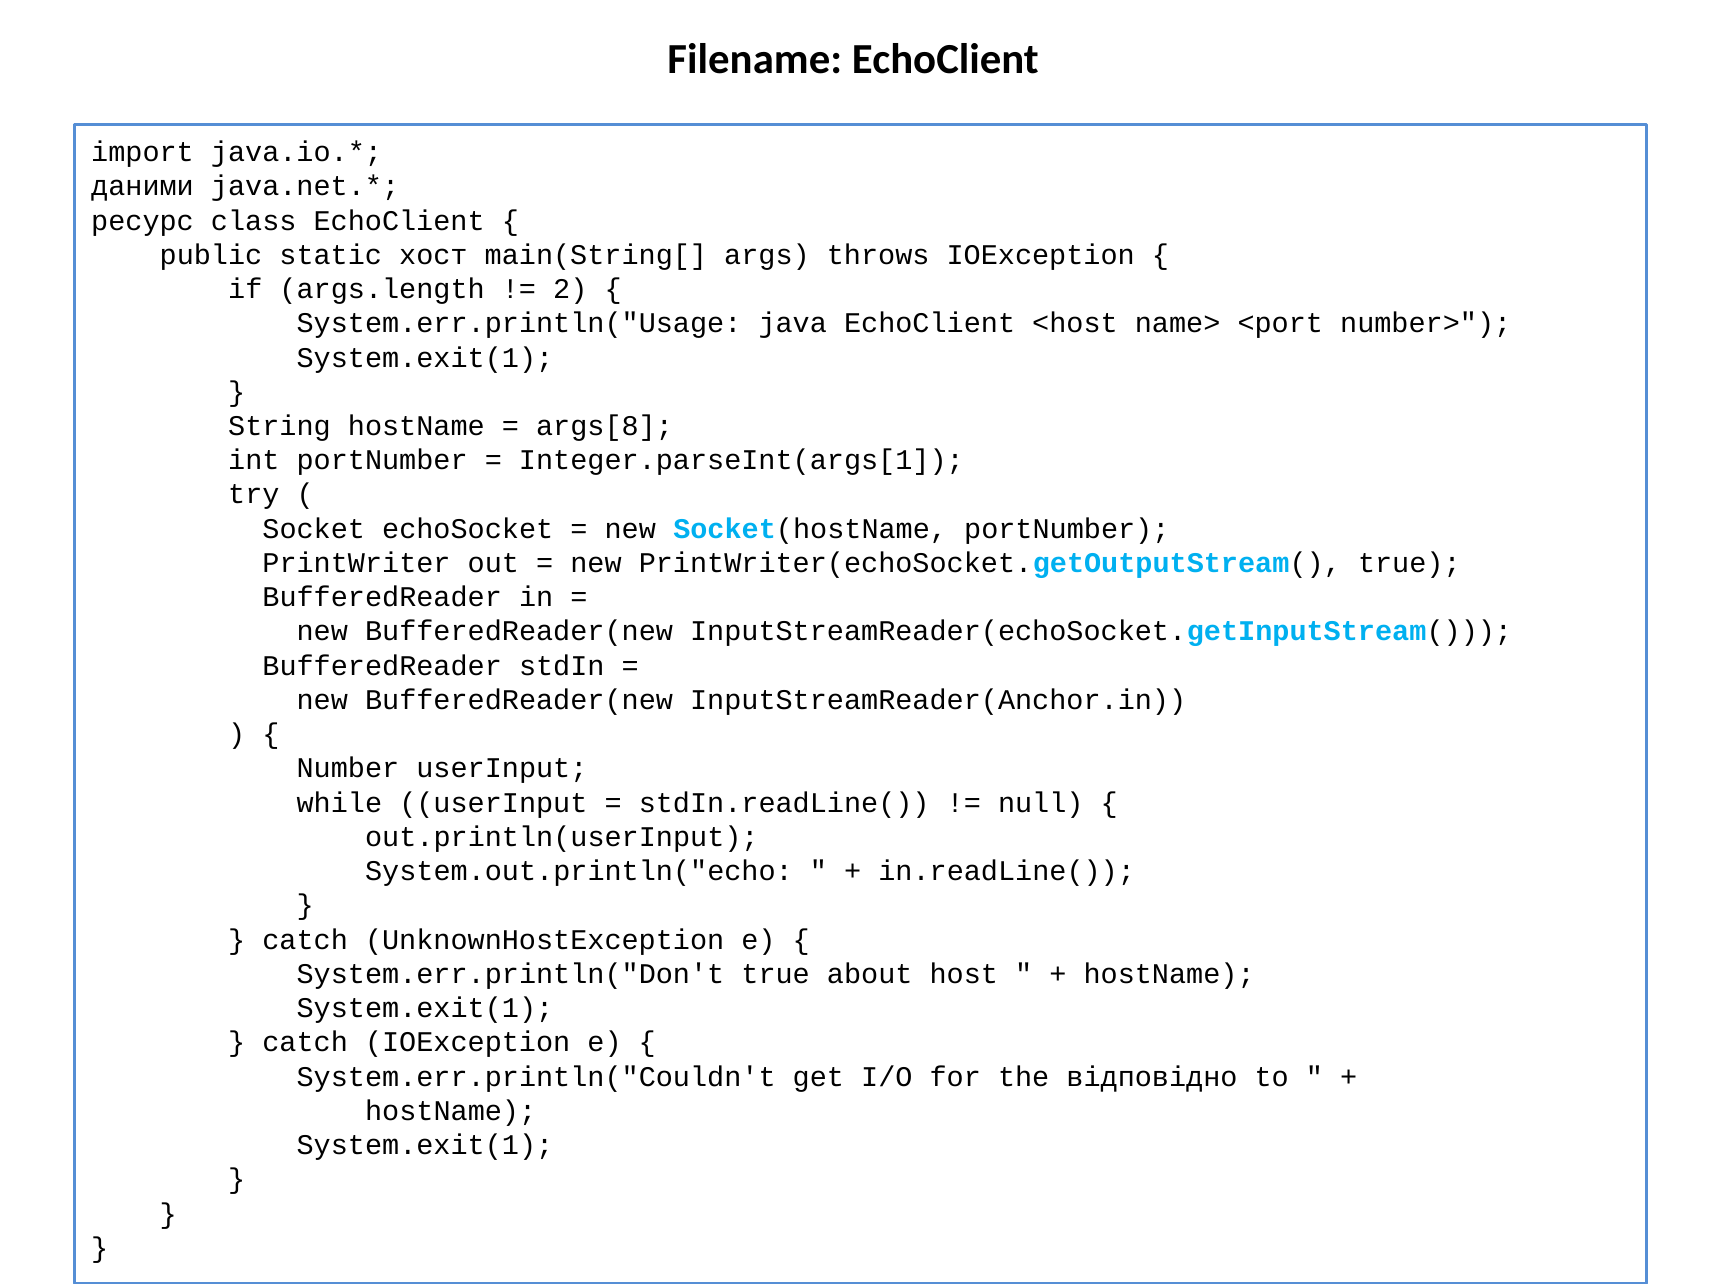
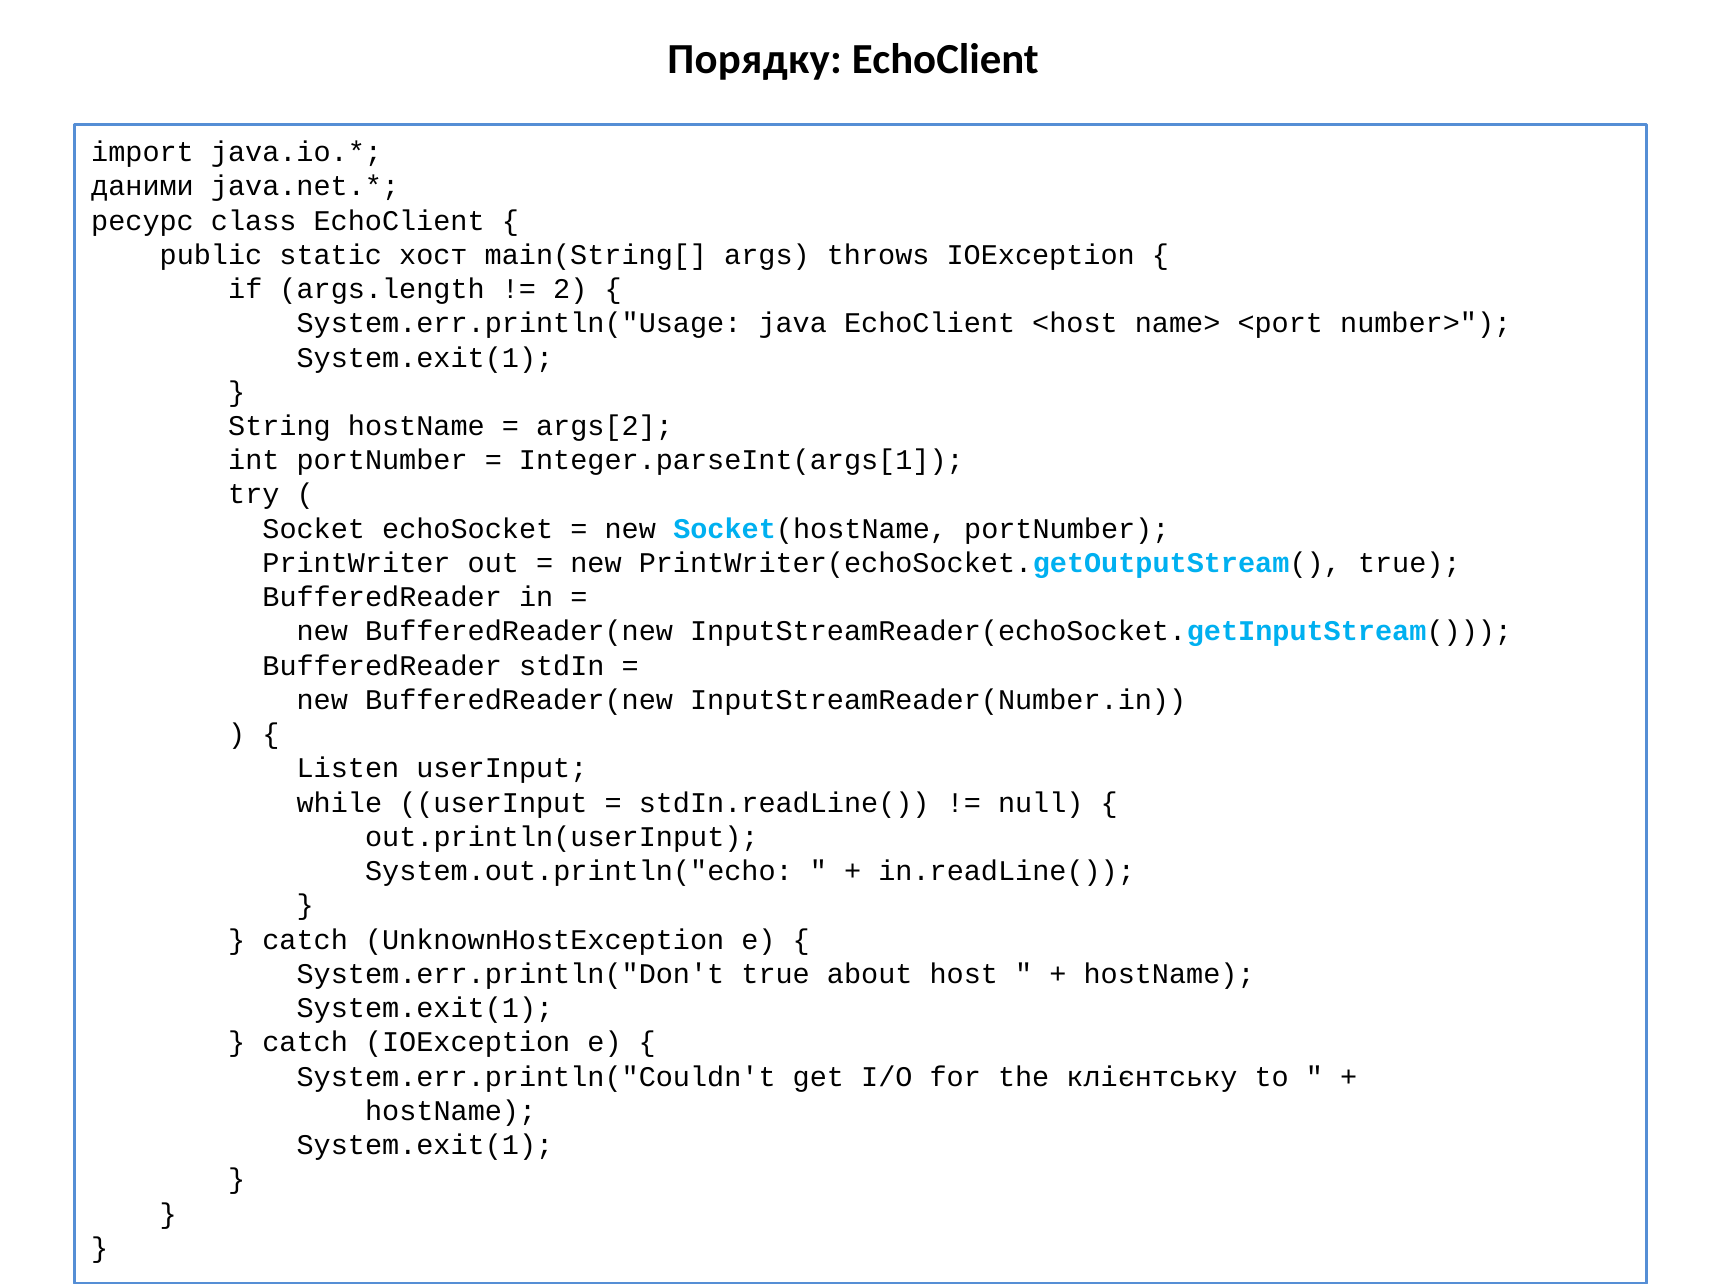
Filename: Filename -> Порядку (755, 59)
args[8: args[8 -> args[2 (605, 426)
InputStreamReader(Anchor.in: InputStreamReader(Anchor.in -> InputStreamReader(Number.in (938, 700)
Number: Number -> Listen (348, 768)
відповідно: відповідно -> клієнтську (1152, 1077)
